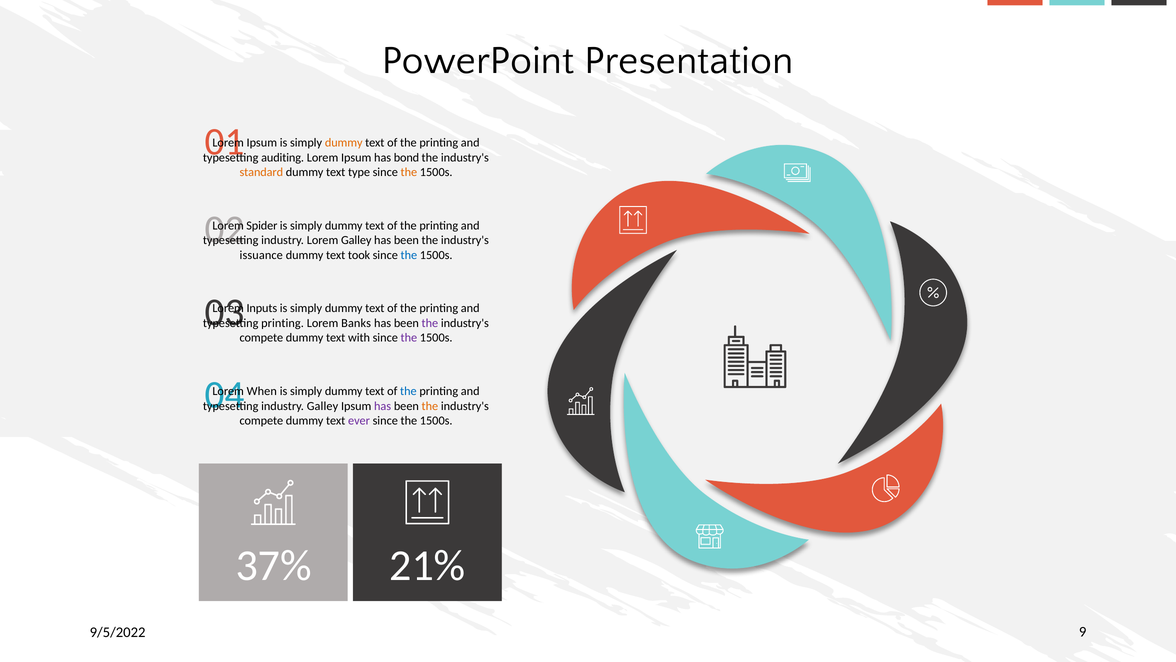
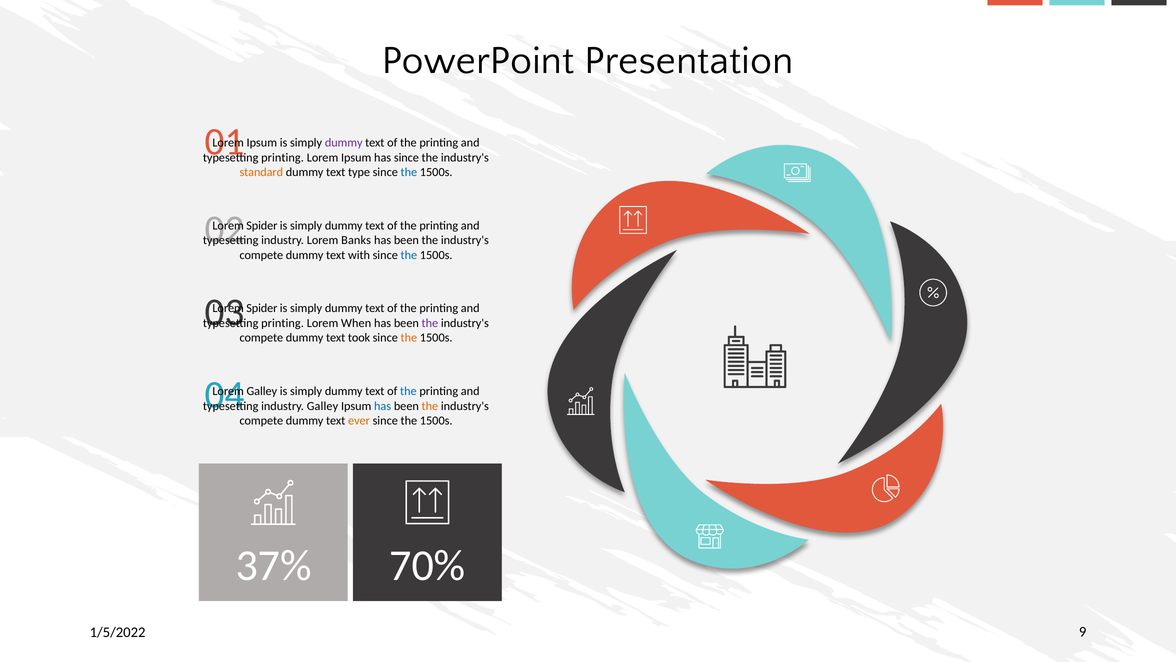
dummy colour: orange -> purple (344, 143)
auditing: auditing -> printing (283, 157)
has bond: bond -> since (406, 157)
the colour: orange -> blue (409, 172)
Lorem Galley: Galley -> Banks (356, 240)
issuance: issuance -> compete (261, 255)
took: took -> with (359, 255)
Inputs: Inputs -> Spider (262, 308)
Banks: Banks -> When (356, 323)
with: with -> took (359, 338)
the colour: purple -> orange (409, 338)
When: When -> Galley (262, 391)
has colour: purple -> blue (383, 406)
ever colour: purple -> orange (359, 420)
21%: 21% -> 70% (427, 565)
9/5/2022: 9/5/2022 -> 1/5/2022 (118, 632)
